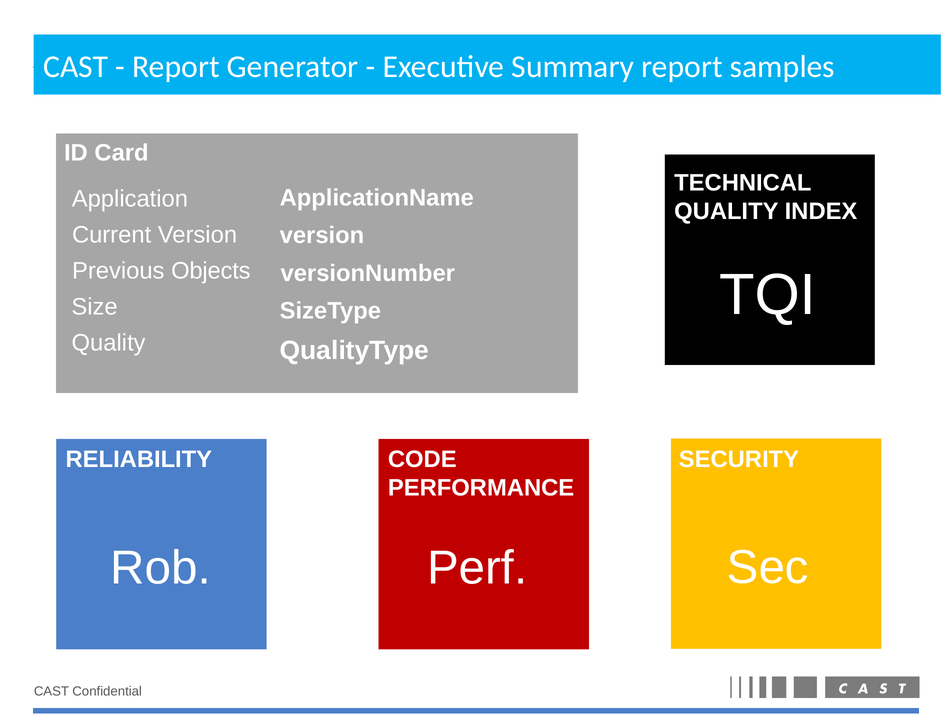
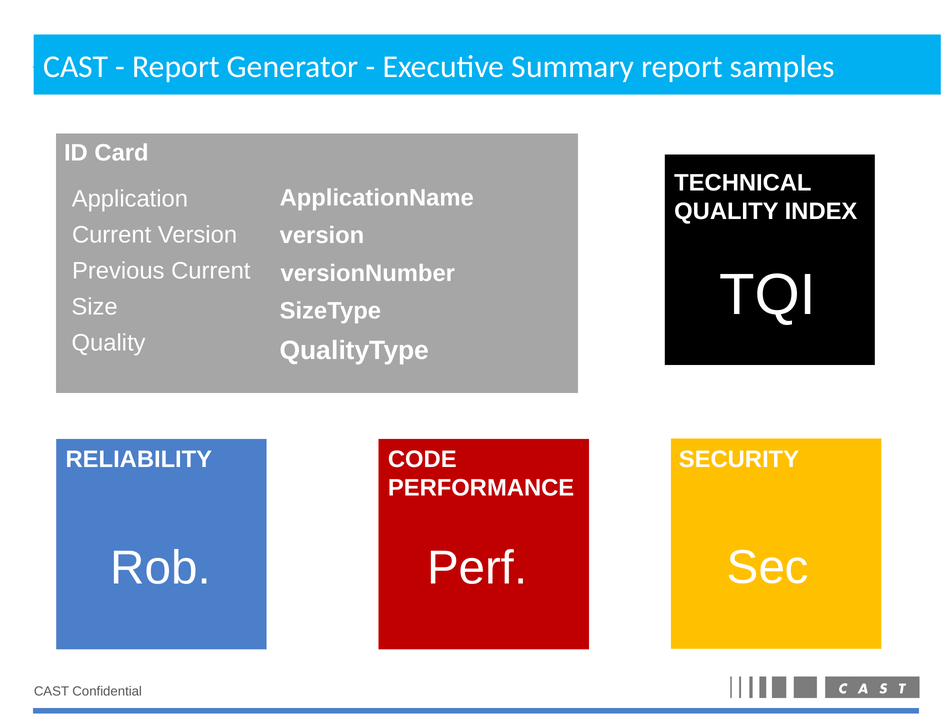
Previous Objects: Objects -> Current (211, 271)
